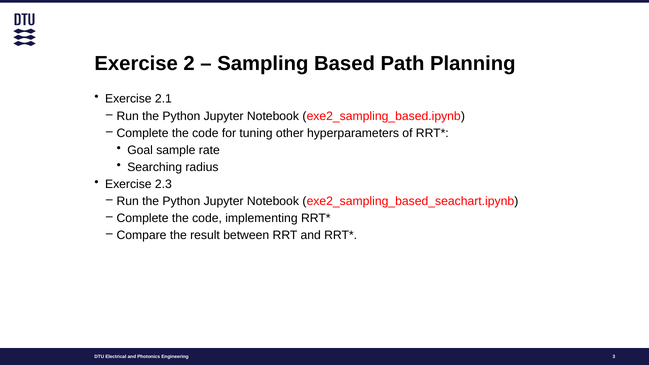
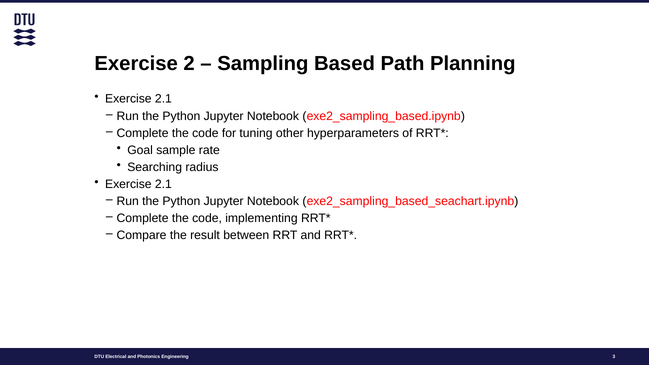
2.3: 2.3 -> 2.1 (163, 184)
